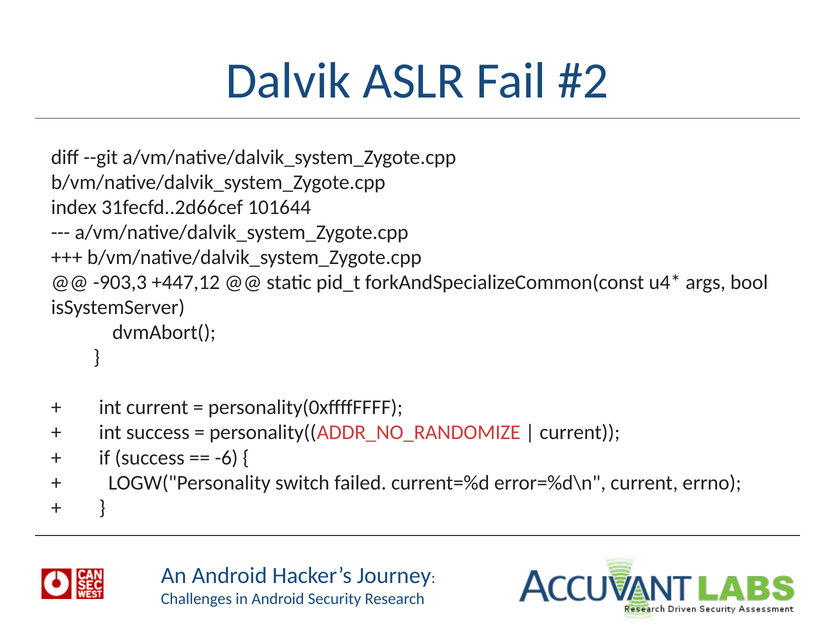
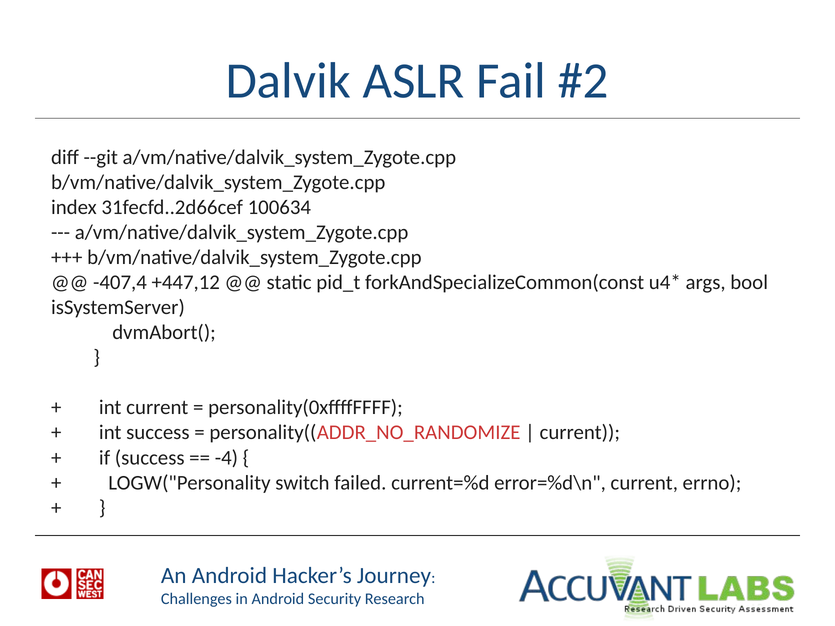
101644: 101644 -> 100634 (279, 207)
-903,3: -903,3 -> -407,4 (120, 282)
-6: -6 -> -4 (226, 458)
